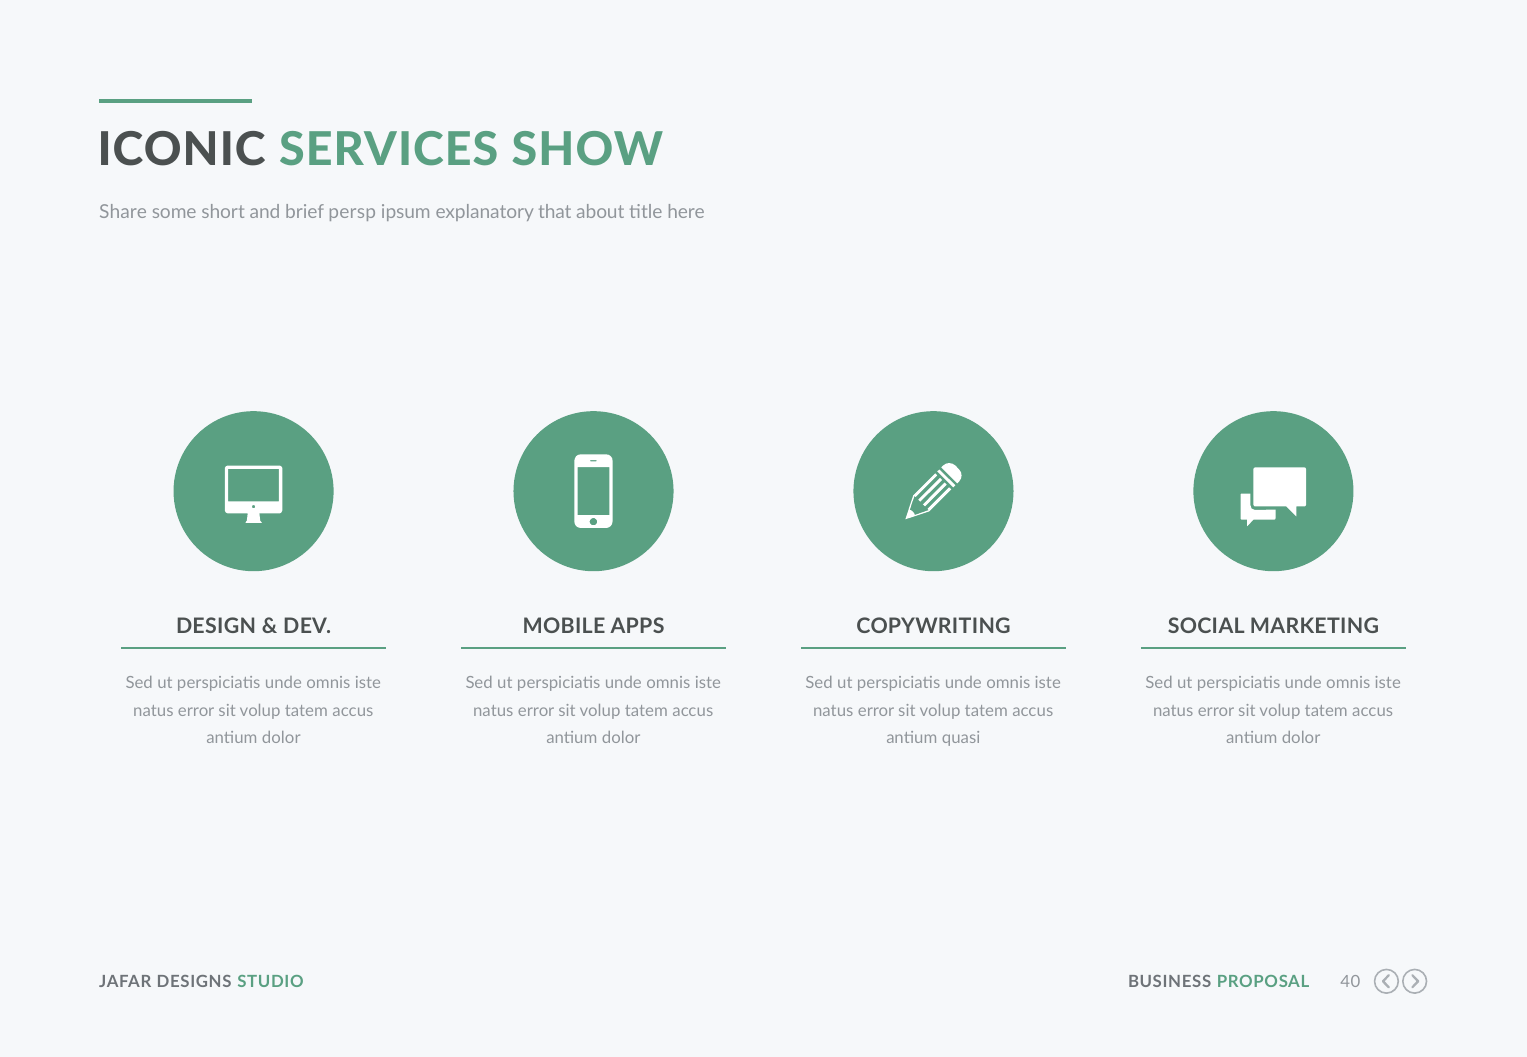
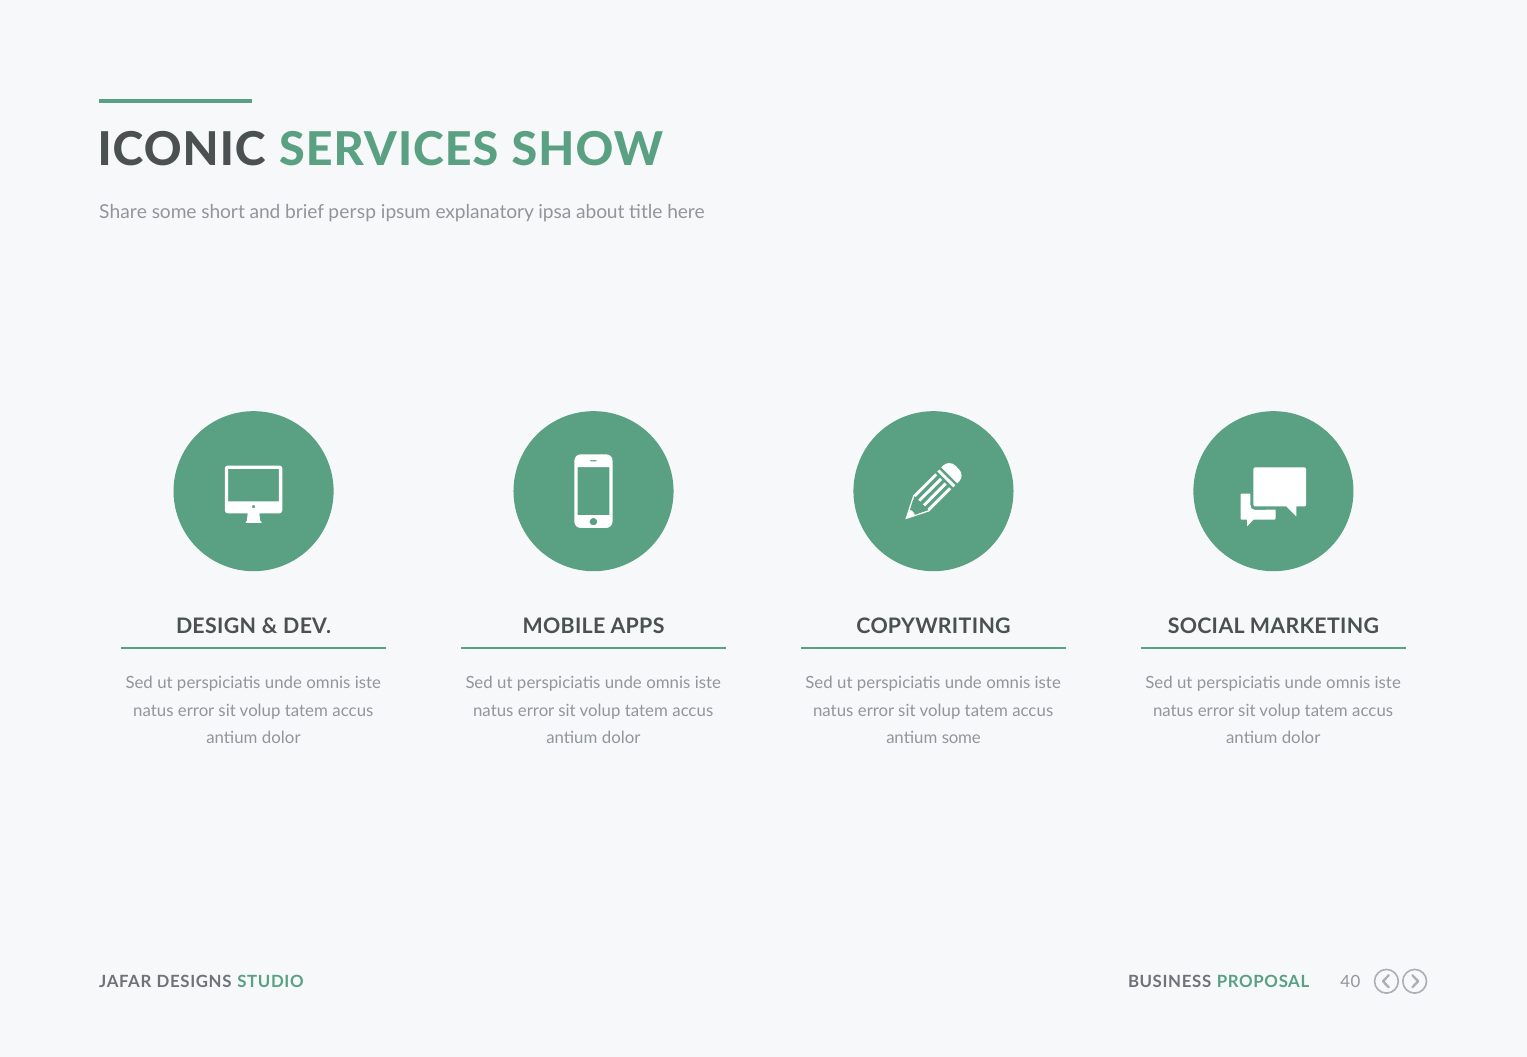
that: that -> ipsa (555, 212)
antium quasi: quasi -> some (961, 738)
